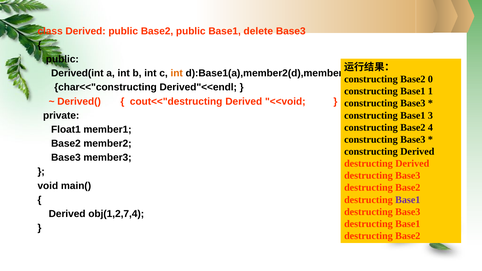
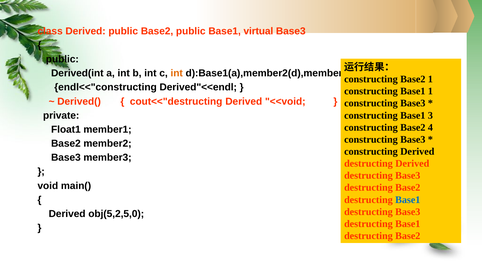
delete: delete -> virtual (258, 31)
Base2 0: 0 -> 1 (430, 79)
char<<"constructing: char<<"constructing -> endl<<"constructing (106, 87)
Base1 colour: purple -> blue (408, 200)
obj(1,2,7,4: obj(1,2,7,4 -> obj(5,2,5,0 (116, 214)
